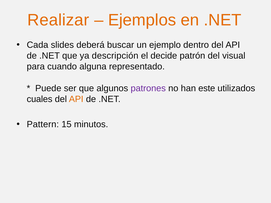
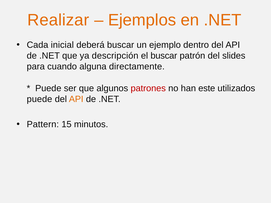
slides: slides -> inicial (62, 45)
el decide: decide -> buscar (164, 56)
visual: visual -> slides (234, 56)
representado: representado -> directamente (137, 67)
patrones colour: purple -> red (148, 88)
cuales: cuales -> puede (39, 99)
